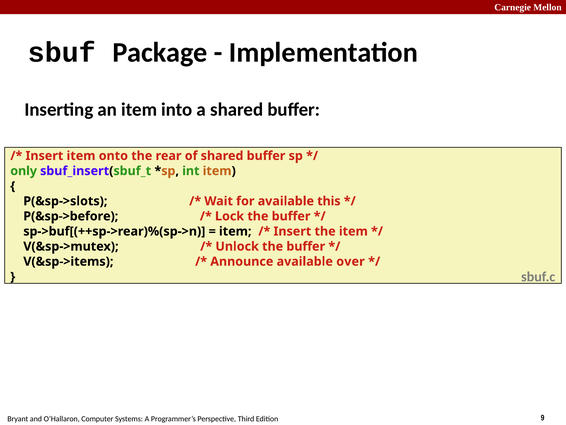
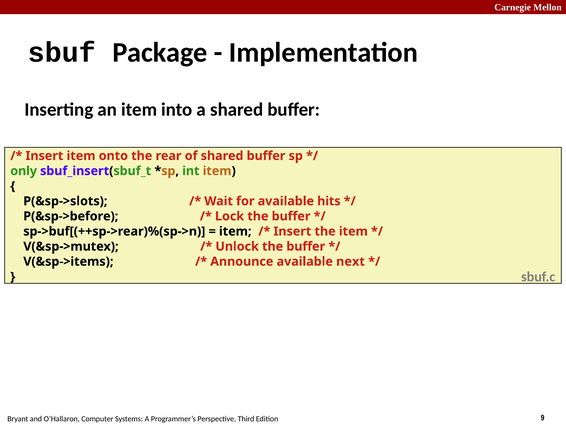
this: this -> hits (329, 201)
over: over -> next (351, 261)
